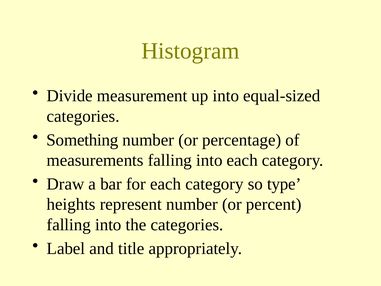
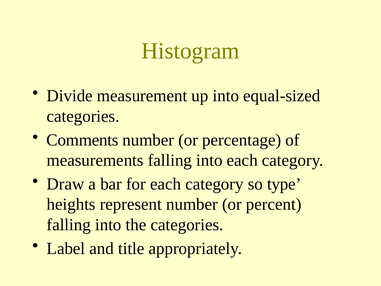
Something: Something -> Comments (82, 140)
